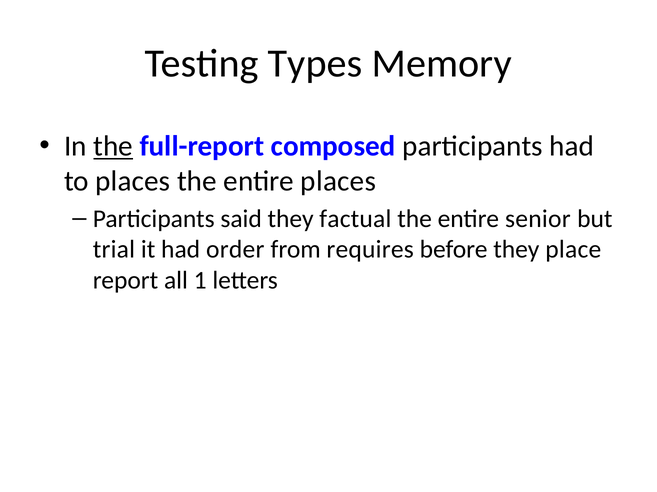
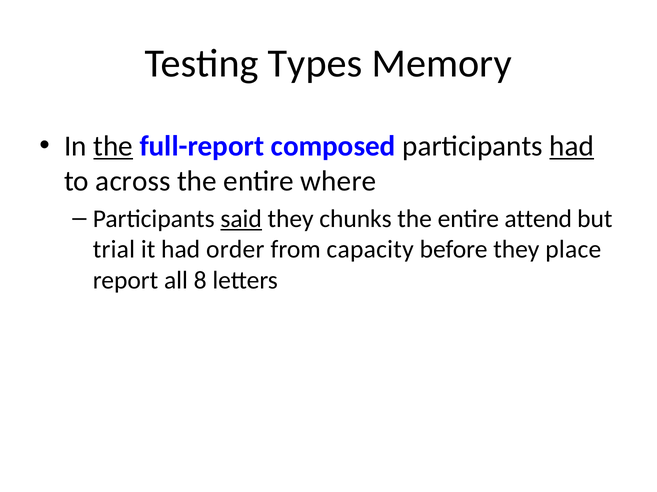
had underline: none -> present (572, 146)
to places: places -> across (133, 181)
entire places: places -> where (338, 181)
said underline: none -> present (241, 219)
factual: factual -> chunks (355, 219)
senior: senior -> attend (538, 219)
requires: requires -> capacity (370, 250)
1: 1 -> 8 (200, 281)
